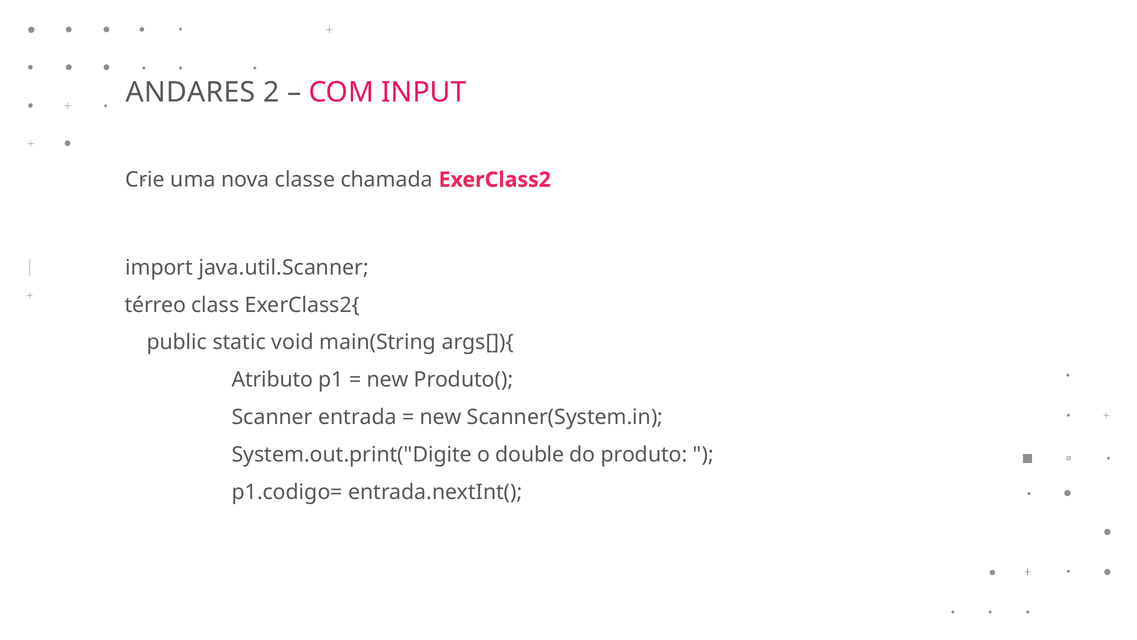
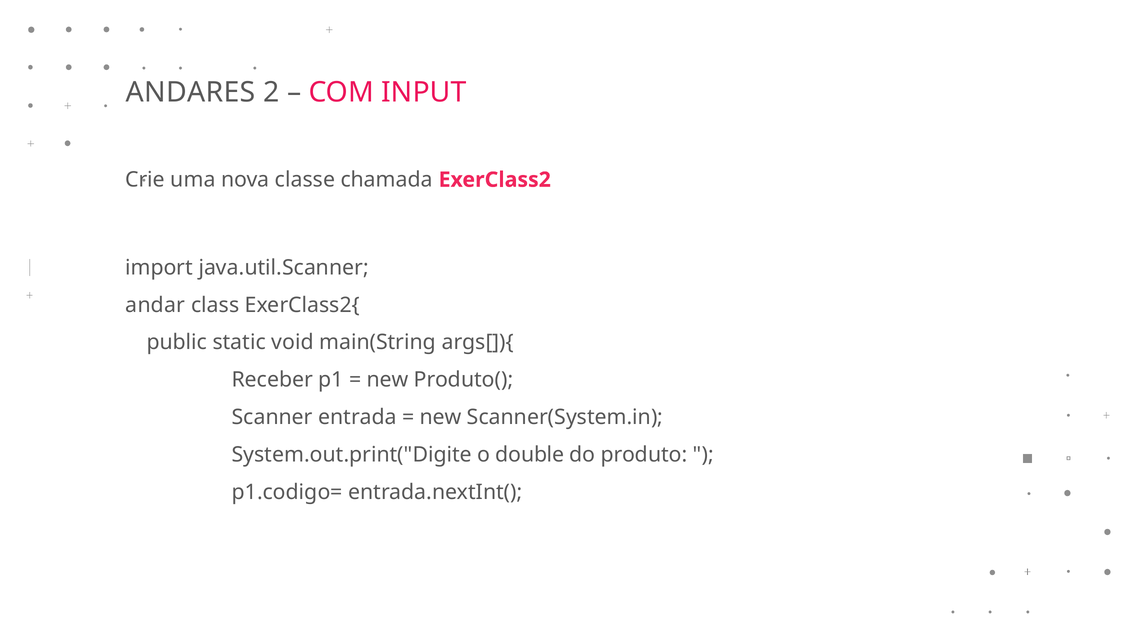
térreo: térreo -> andar (155, 305)
Atributo: Atributo -> Receber (272, 380)
